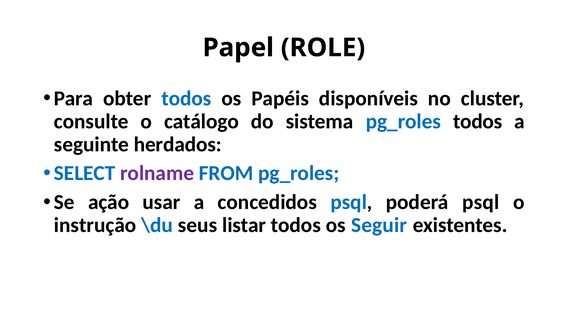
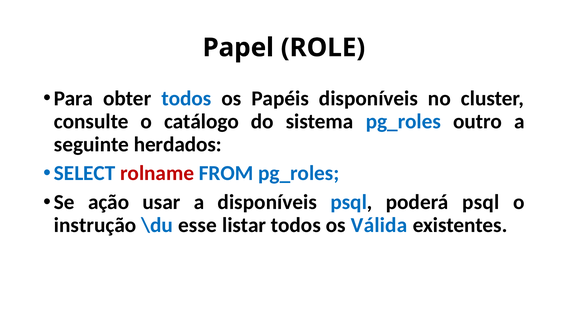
pg_roles todos: todos -> outro (478, 122)
rolname colour: purple -> red (157, 173)
a concedidos: concedidos -> disponíveis (267, 202)
seus: seus -> esse (198, 225)
Seguir: Seguir -> Válida (379, 225)
